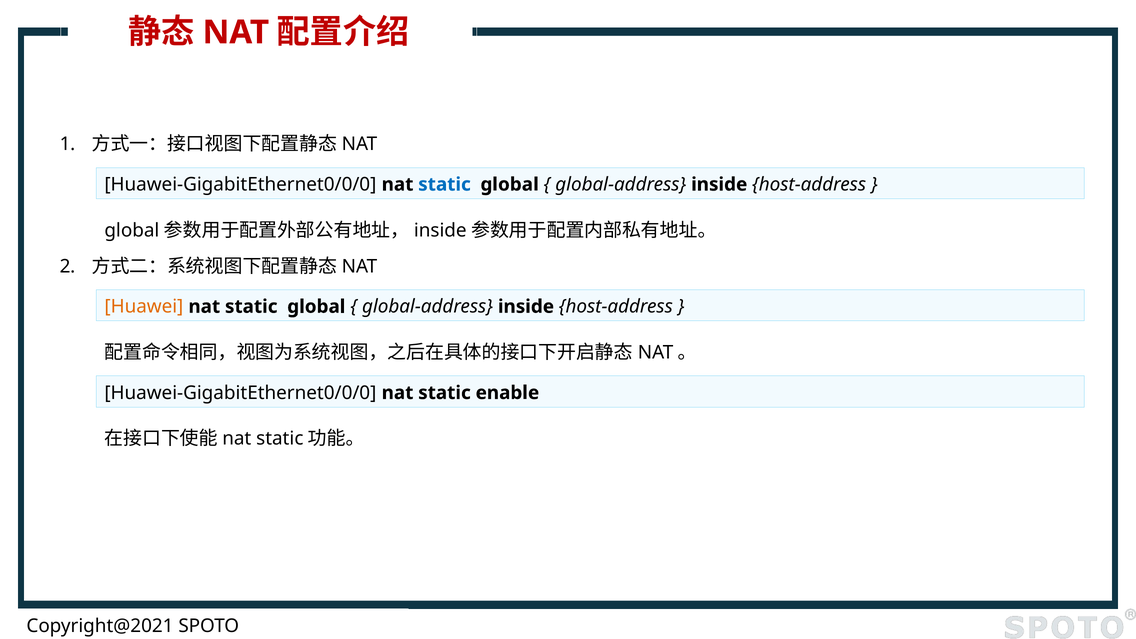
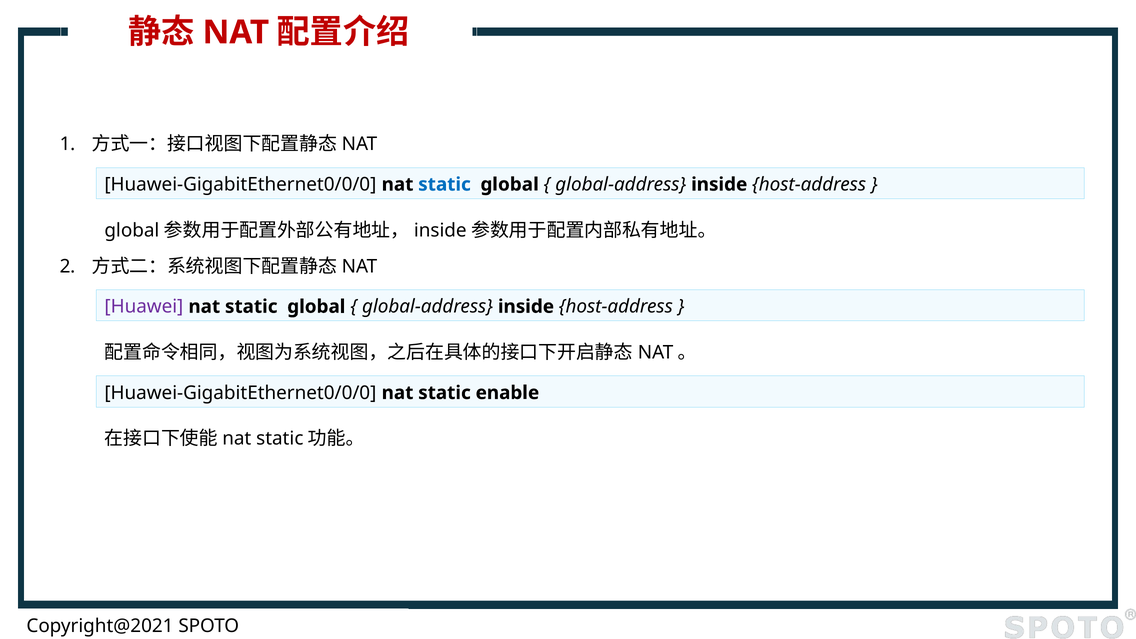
Huawei colour: orange -> purple (144, 307)
